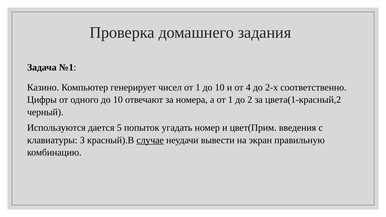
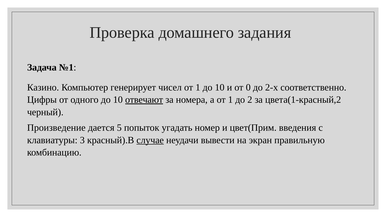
4: 4 -> 0 (248, 87)
отвечают underline: none -> present (144, 100)
Используются: Используются -> Произведение (56, 128)
